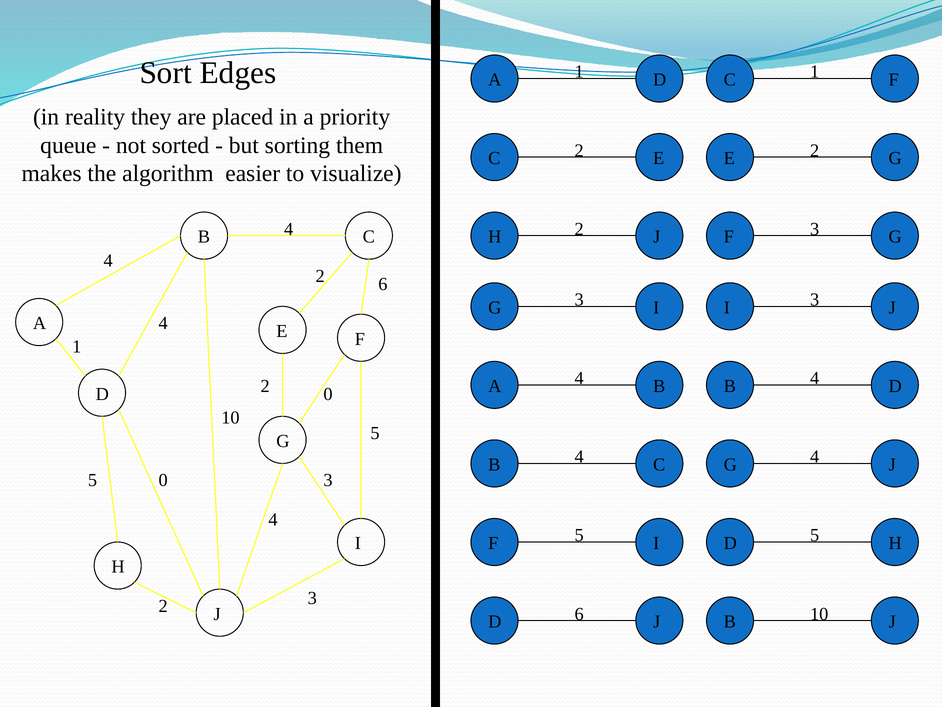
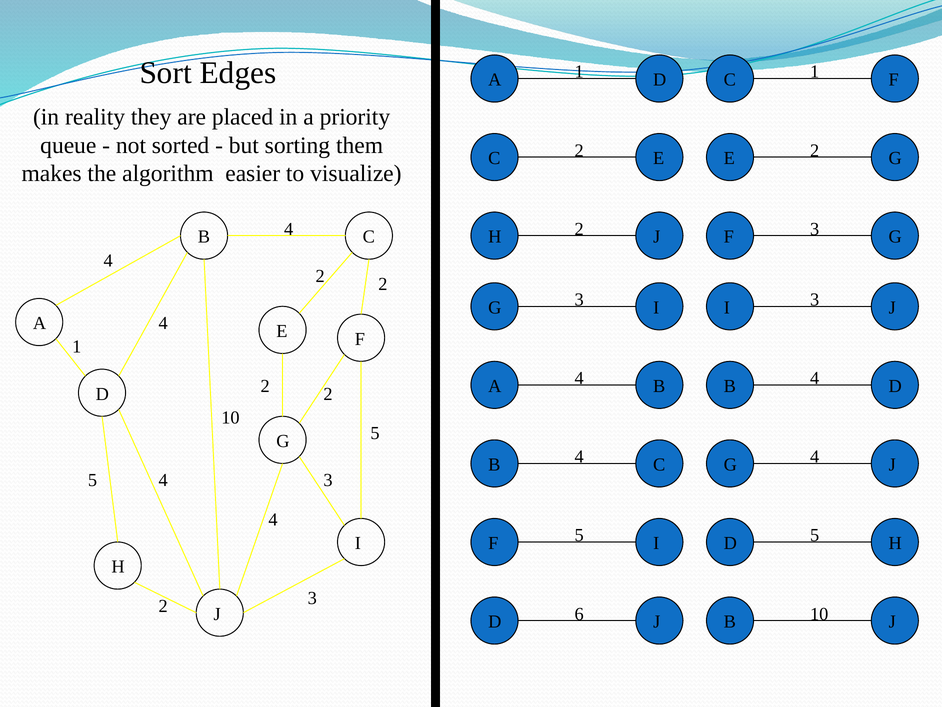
6: 6 -> 2 (383, 284)
0: 0 -> 2 (328, 394)
0: 0 -> 4 (163, 480)
